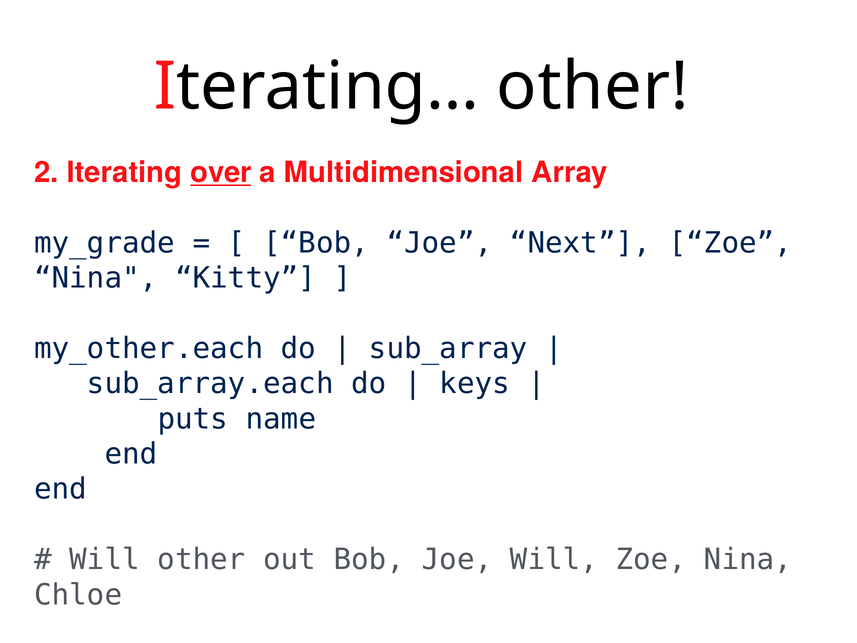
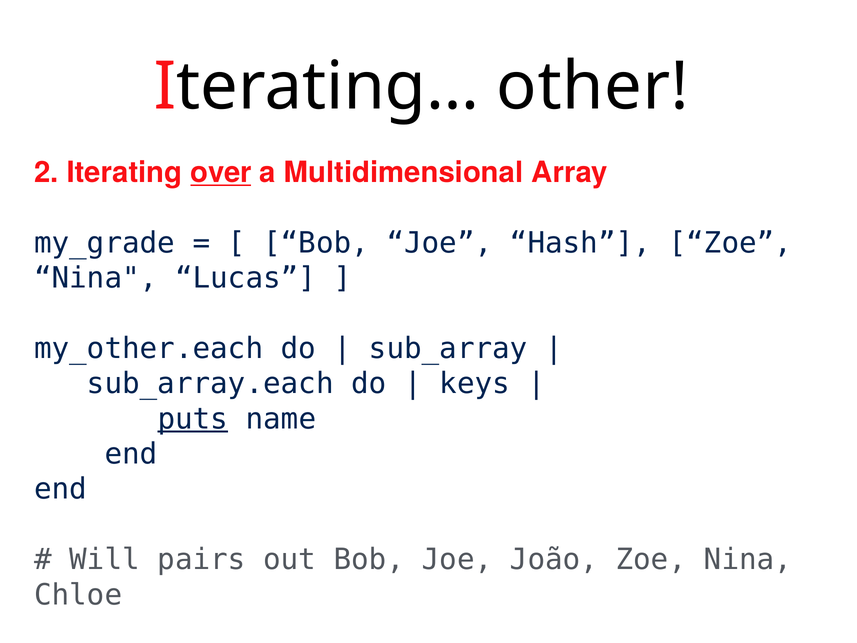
Next: Next -> Hash (580, 243)
Kitty: Kitty -> Lucas (246, 278)
puts underline: none -> present (193, 419)
Will other: other -> pairs (201, 559)
Joe Will: Will -> João (554, 559)
